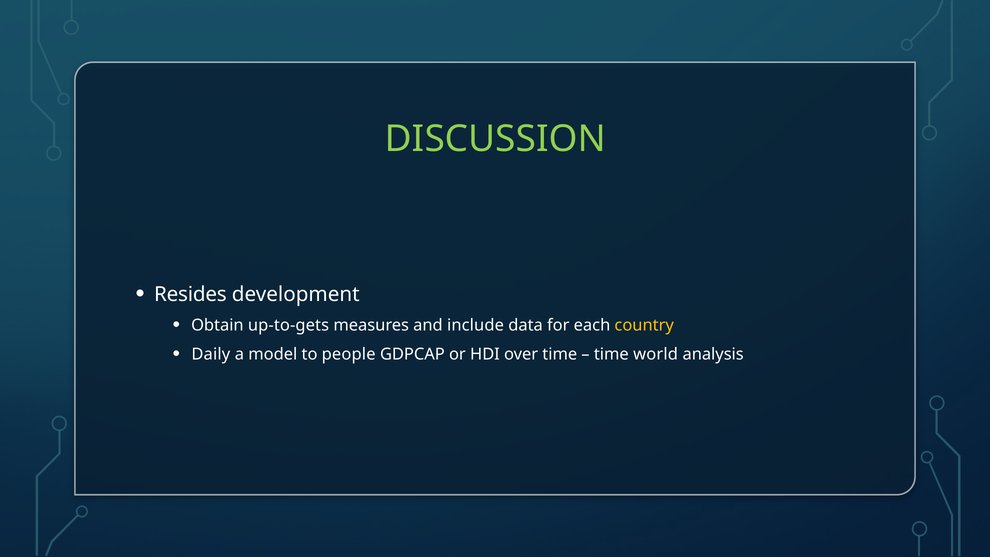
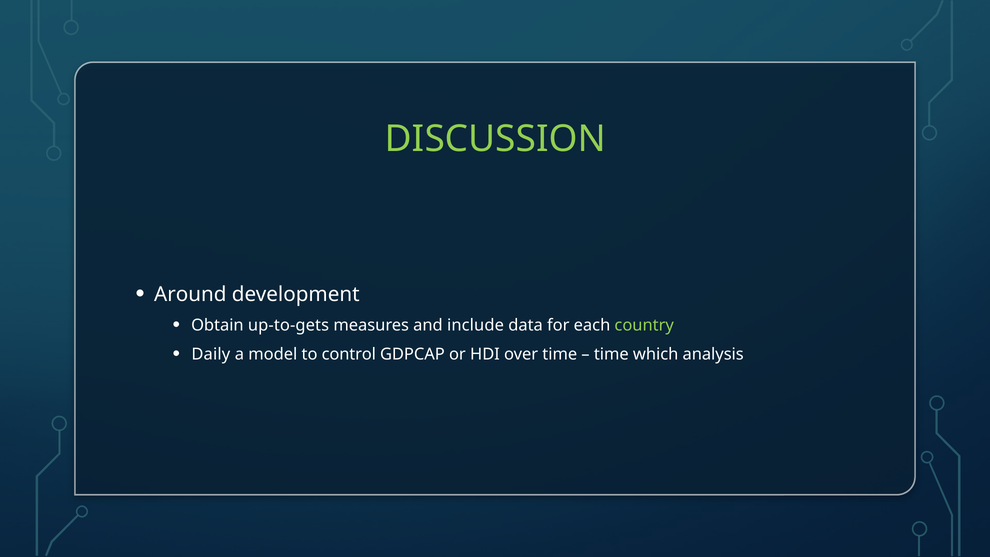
Resides: Resides -> Around (190, 294)
country colour: yellow -> light green (644, 325)
people: people -> control (349, 354)
world: world -> which (656, 354)
